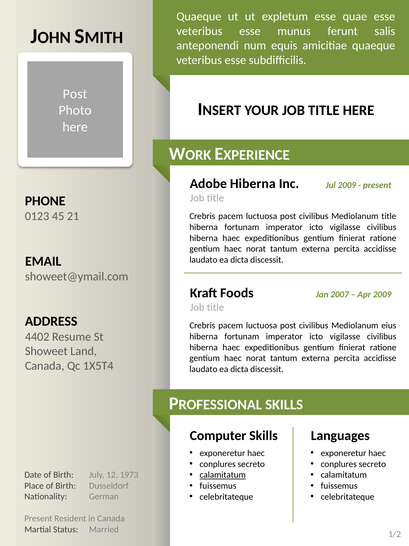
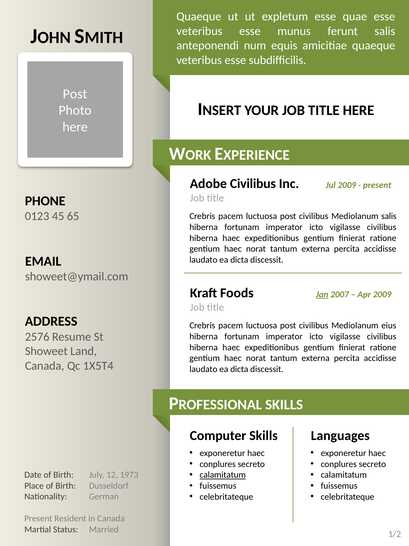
Adobe Hiberna: Hiberna -> Civilibus (253, 183)
21: 21 -> 65 (73, 216)
Mediolanum title: title -> salis (389, 216)
Jan underline: none -> present (322, 294)
4402: 4402 -> 2576 (37, 336)
